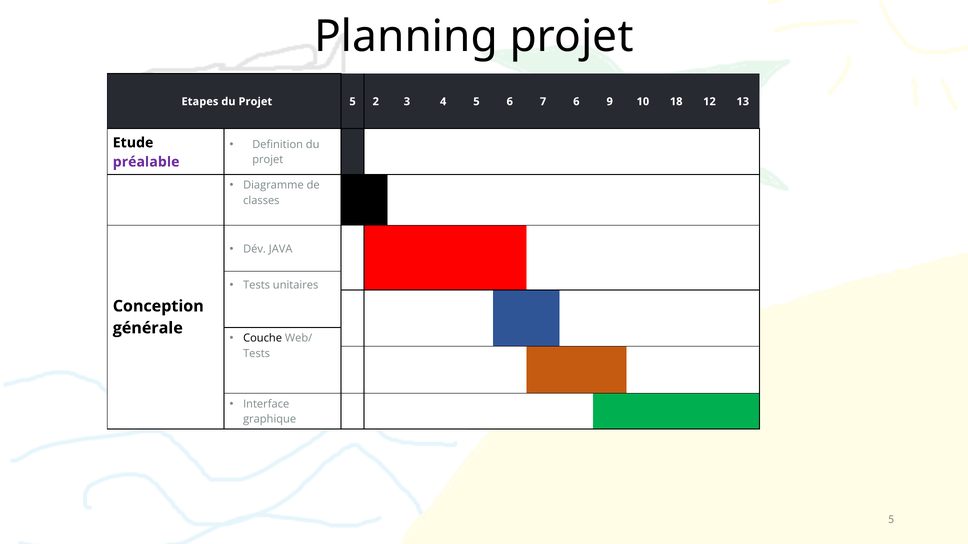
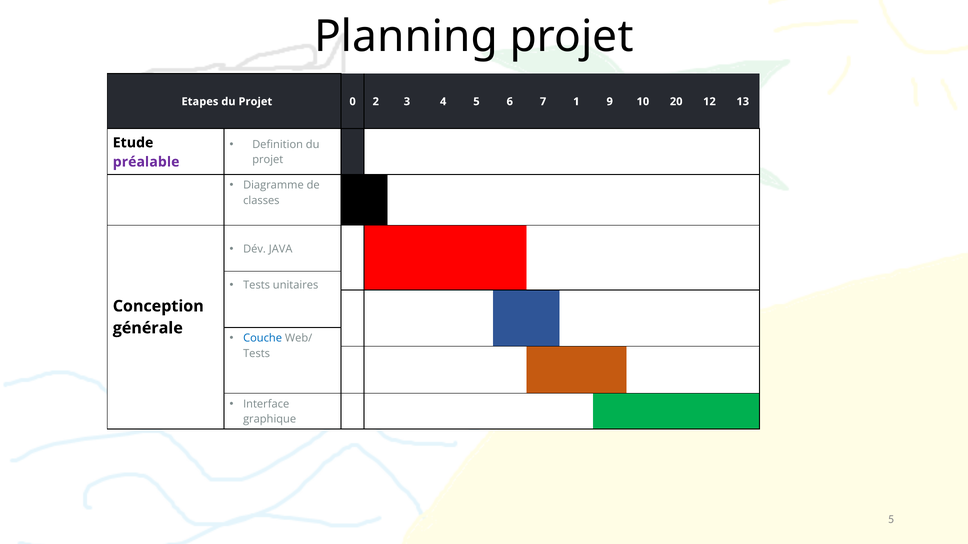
Projet 5: 5 -> 0 (353, 102)
7 6: 6 -> 1 (576, 102)
18: 18 -> 20 (676, 102)
Couche colour: black -> blue (263, 339)
